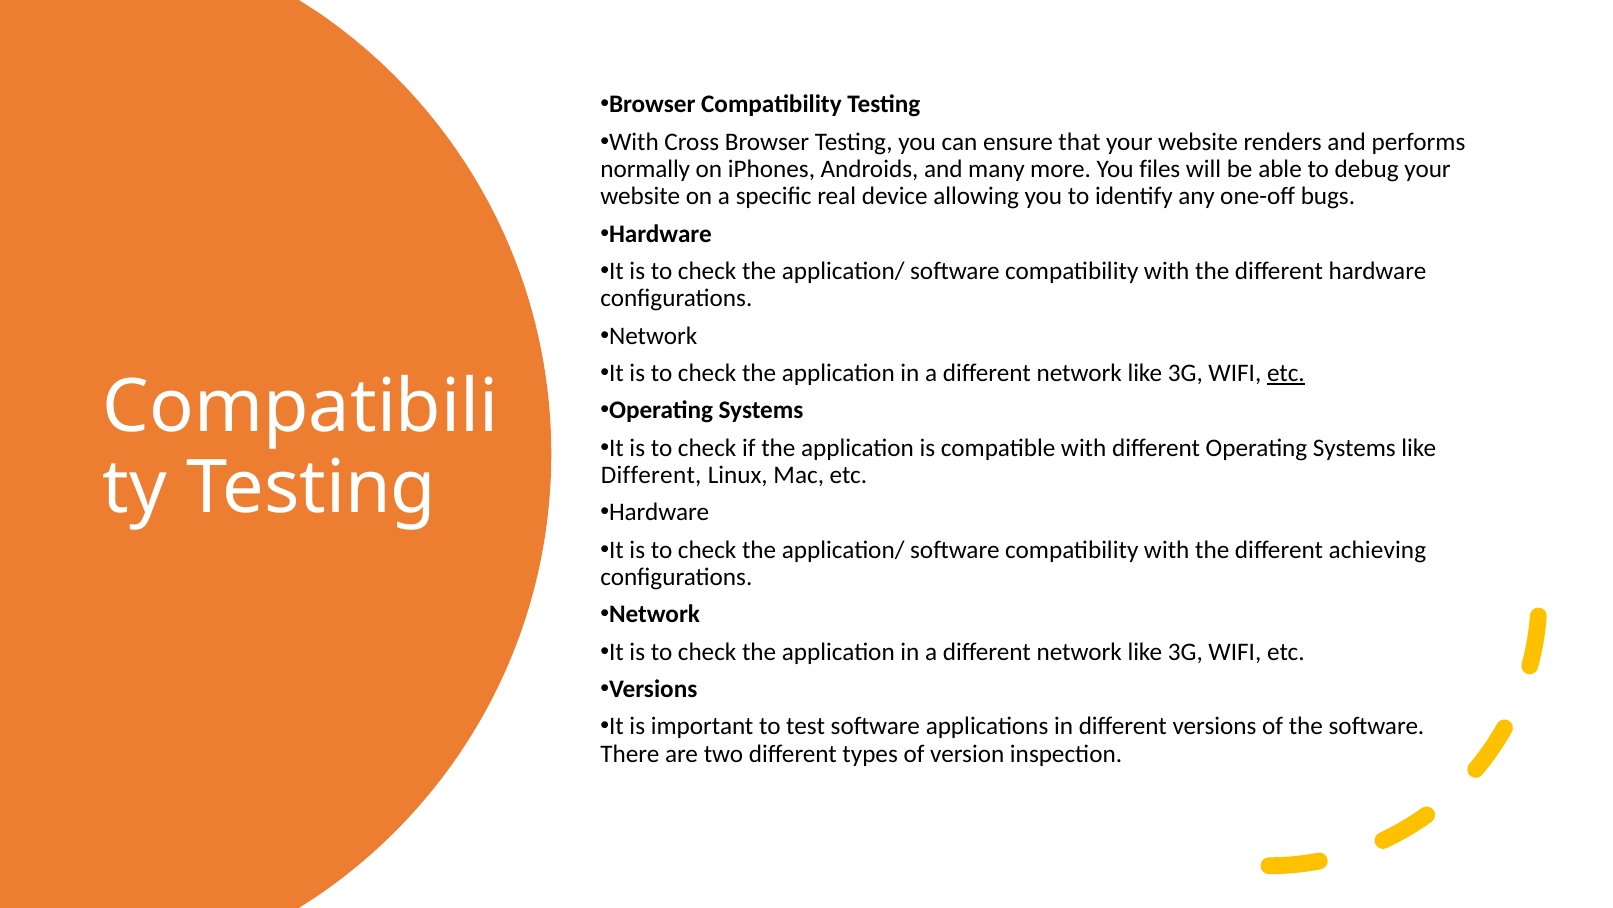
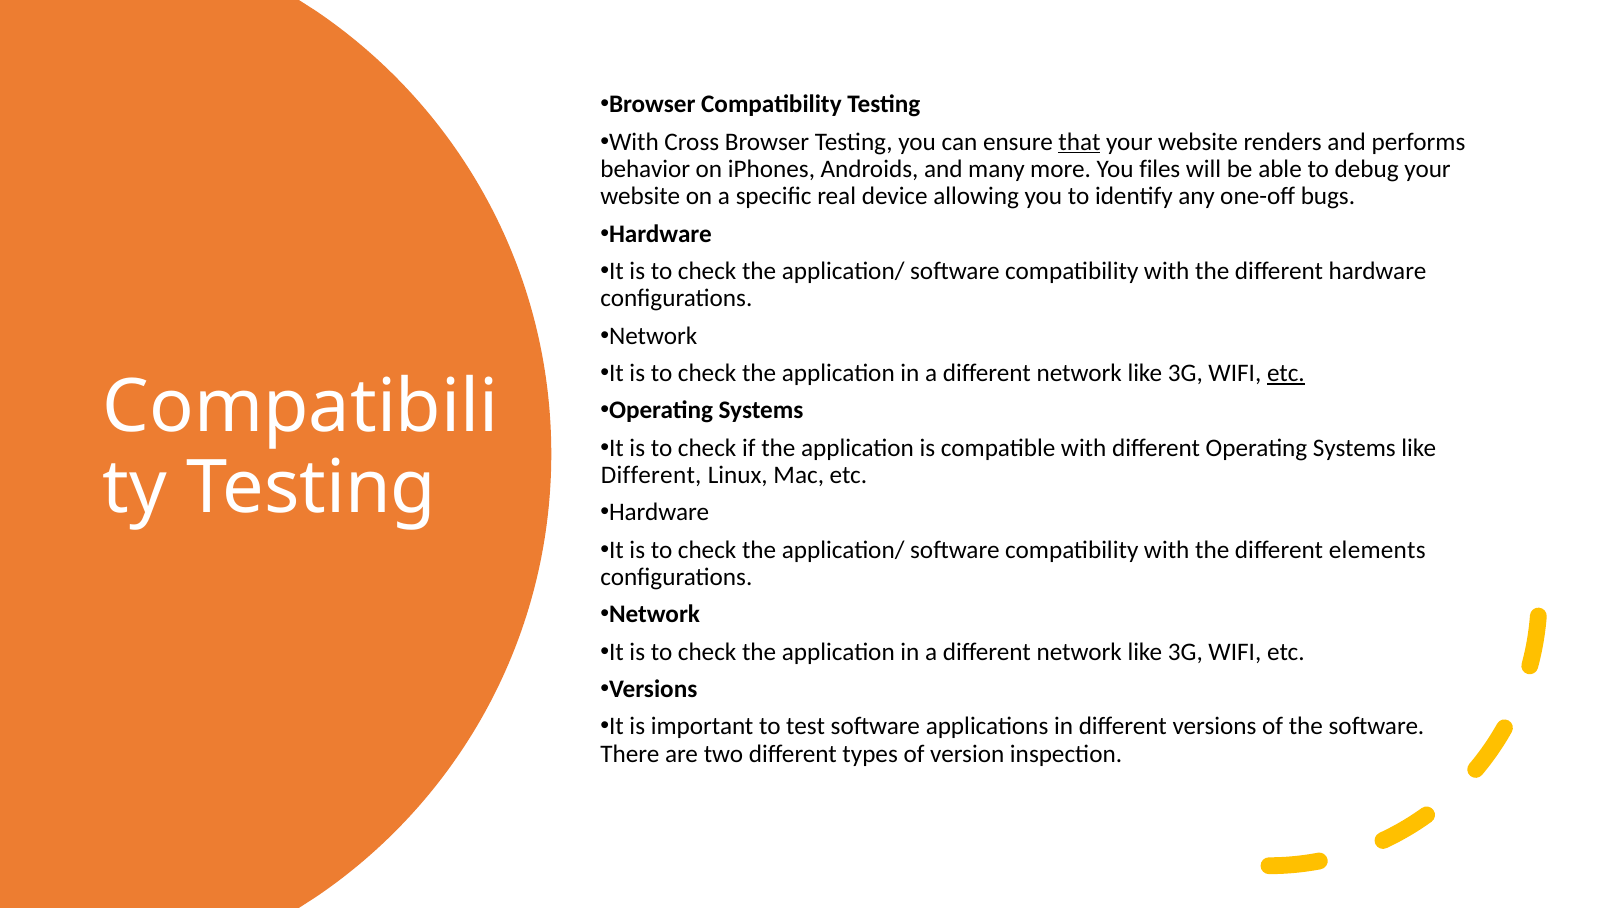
that underline: none -> present (1079, 142)
normally: normally -> behavior (645, 169)
achieving: achieving -> elements (1377, 549)
